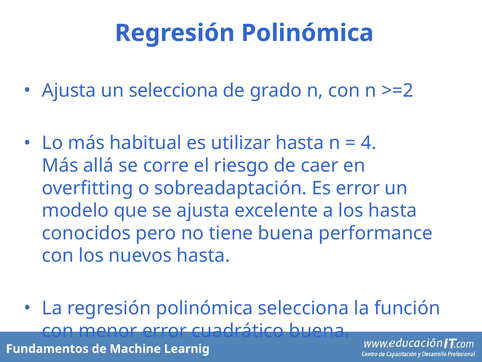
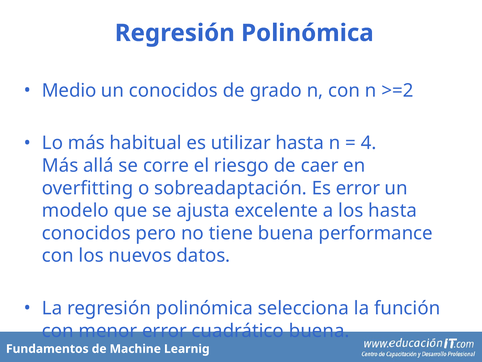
Ajusta: Ajusta -> Medio (69, 90)
un selecciona: selecciona -> conocidos (173, 90)
nuevos hasta: hasta -> datos (203, 255)
